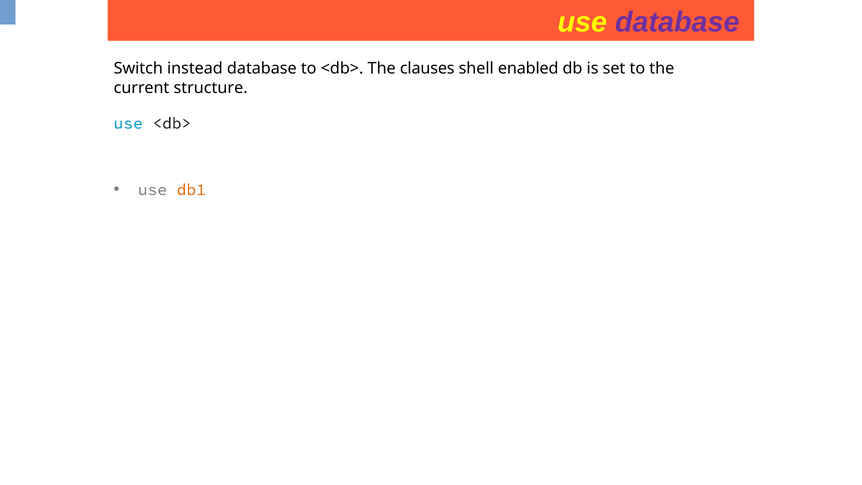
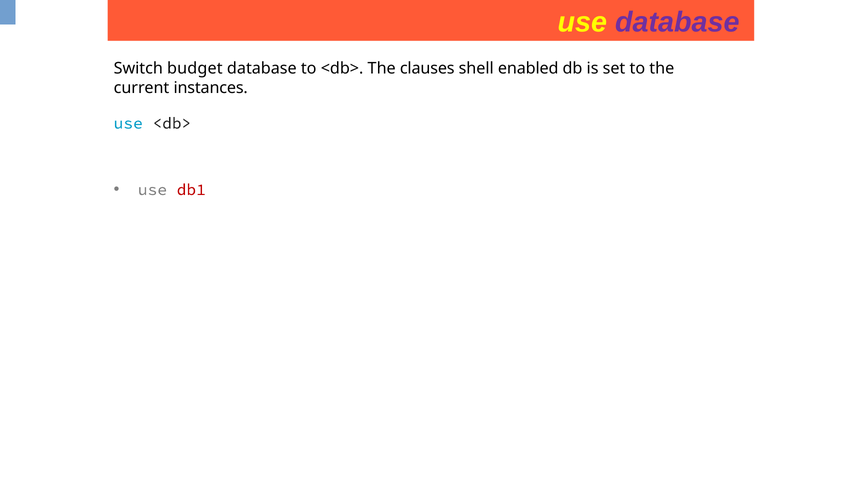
instead: instead -> budget (195, 68)
structure: structure -> instances (211, 88)
db1 colour: orange -> red (191, 190)
